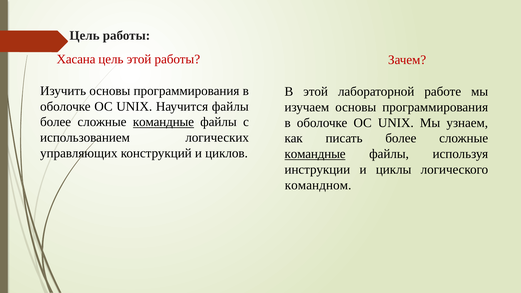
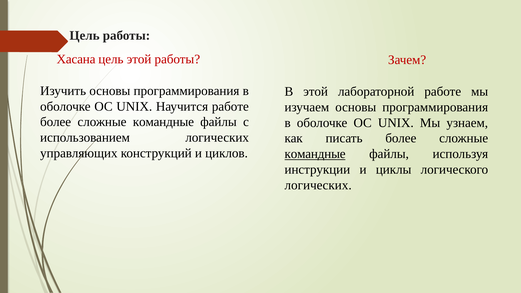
Научится файлы: файлы -> работе (230, 106)
командные underline: present -> none (163, 122)
командном: командном -> логических (318, 185)
